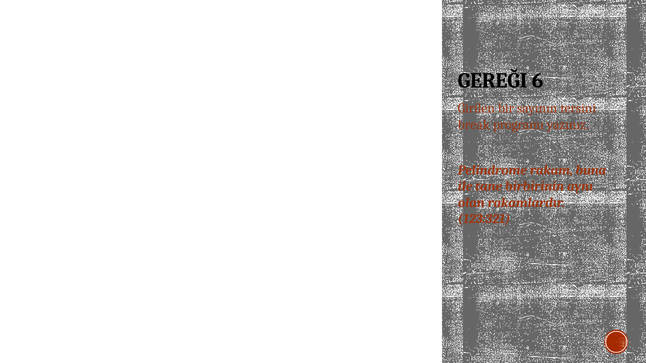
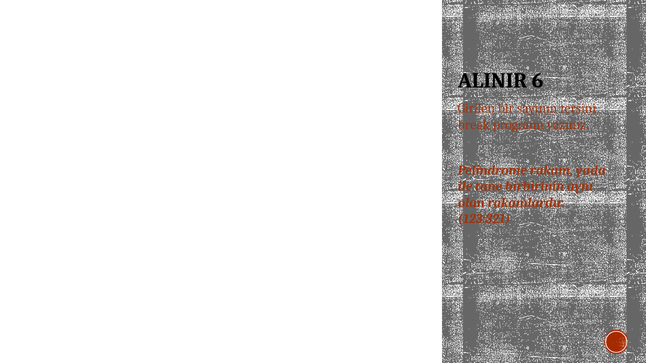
GEREĞI: GEREĞI -> ALINIR (492, 81)
buna: buna -> yada (591, 171)
